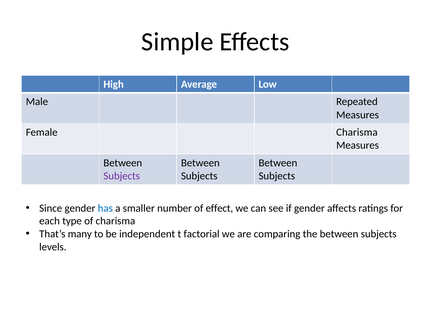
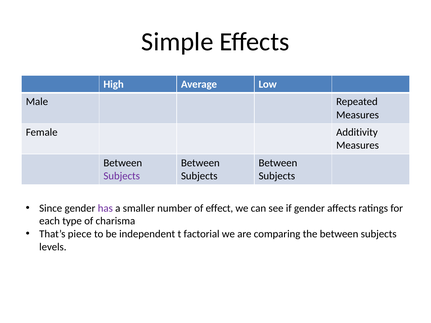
Female Charisma: Charisma -> Additivity (357, 132)
has colour: blue -> purple (105, 208)
many: many -> piece (80, 234)
